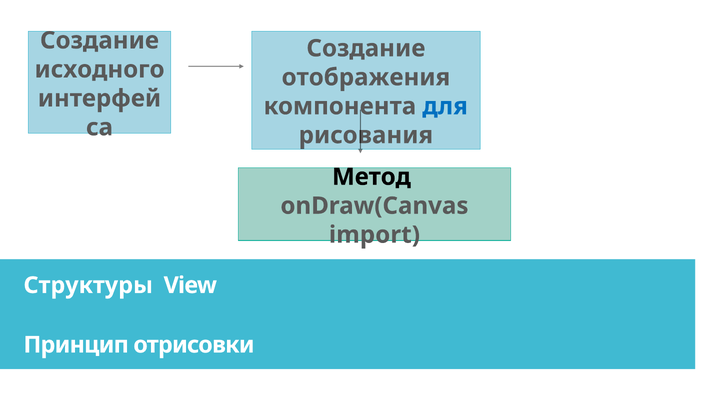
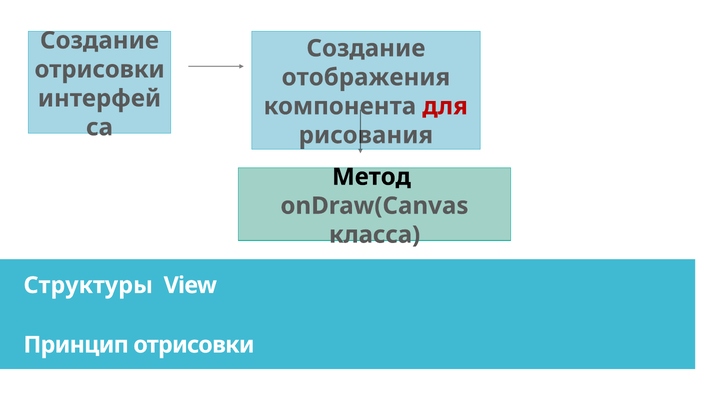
исходного: исходного -> отрисовки (100, 70)
для colour: blue -> red (445, 106)
import: import -> класса (375, 235)
